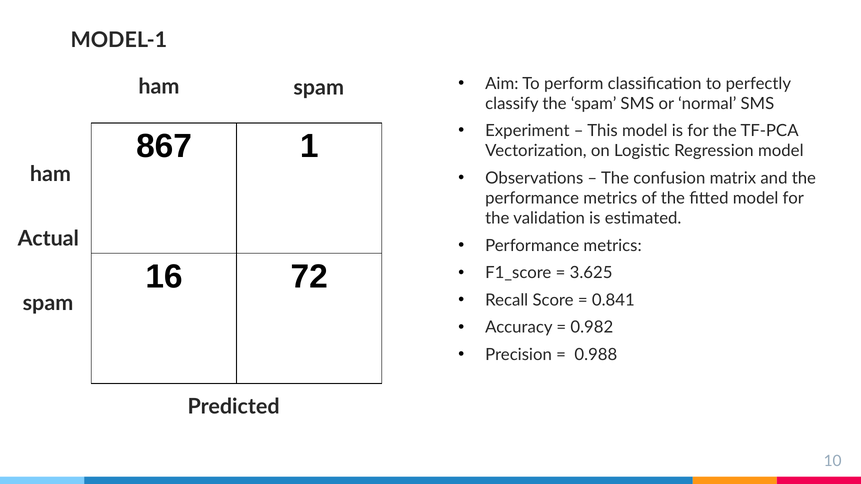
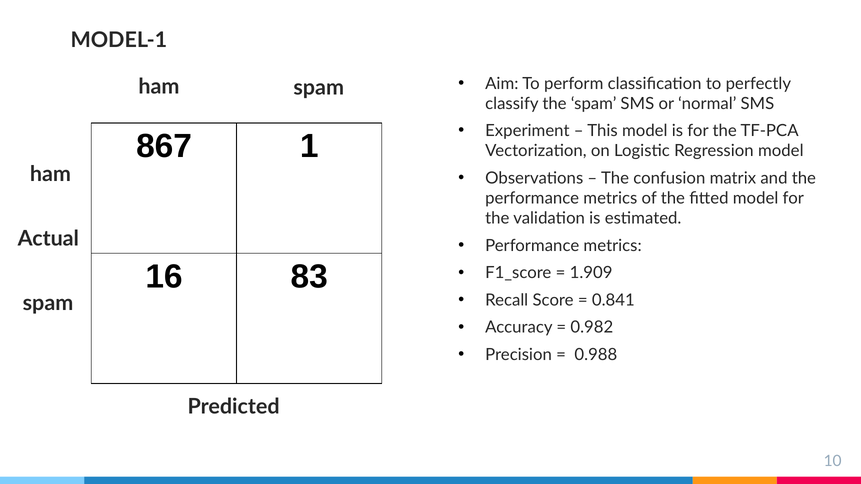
72: 72 -> 83 (309, 277)
3.625: 3.625 -> 1.909 (591, 273)
